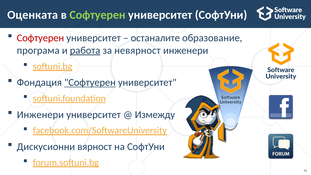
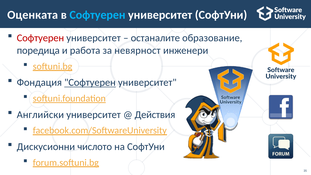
Софтуерен colour: light green -> light blue (97, 15)
програма: програма -> поредица (38, 50)
работа underline: present -> none (85, 50)
Инженери: Инженери -> Английски (40, 115)
Измежду: Измежду -> Действия (155, 115)
вярност: вярност -> числото (95, 147)
